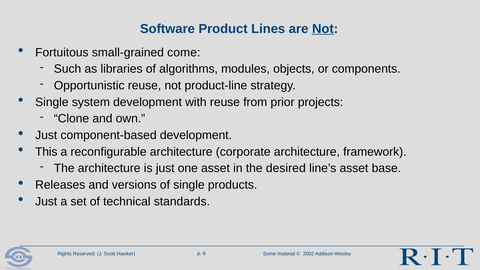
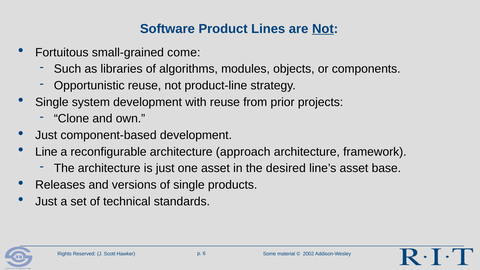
This: This -> Line (46, 152)
corporate: corporate -> approach (243, 152)
